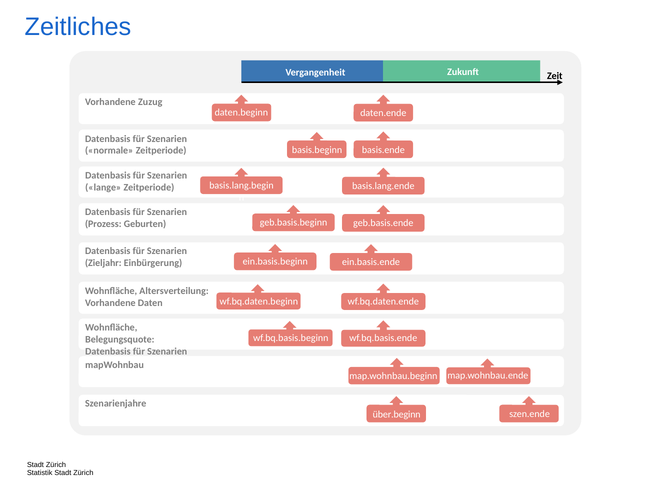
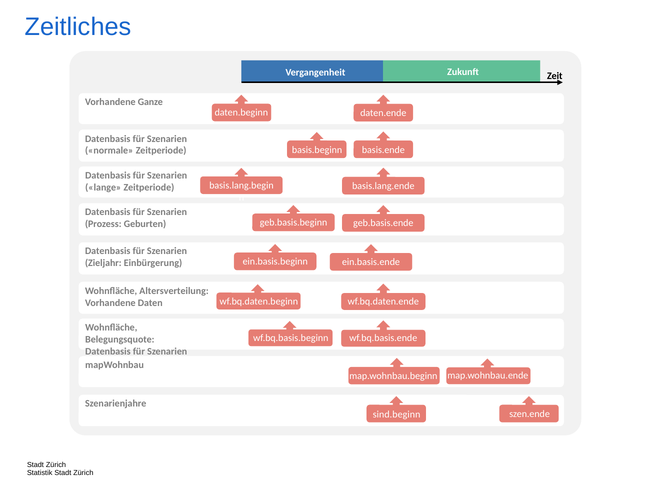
Zuzug: Zuzug -> Ganze (150, 102)
über.beginn: über.beginn -> sind.beginn (397, 414)
